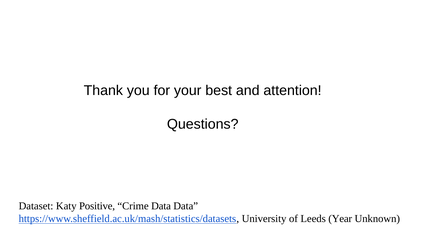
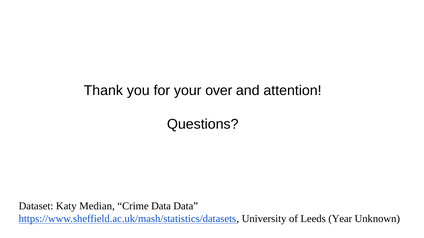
best: best -> over (219, 91)
Positive: Positive -> Median (97, 207)
